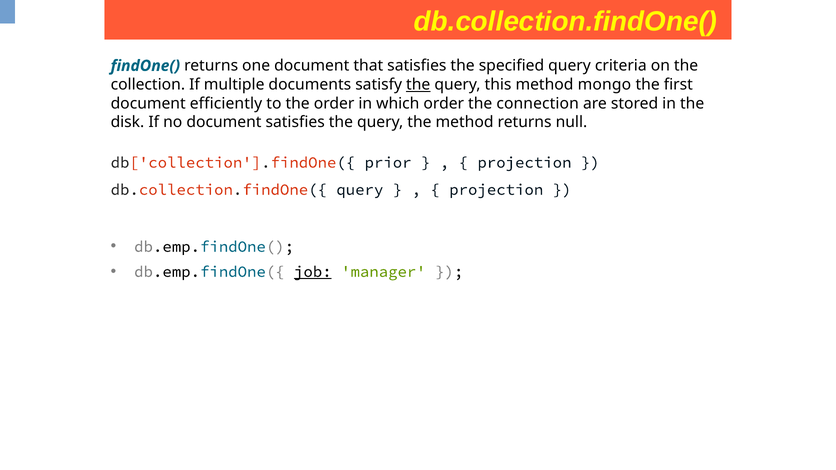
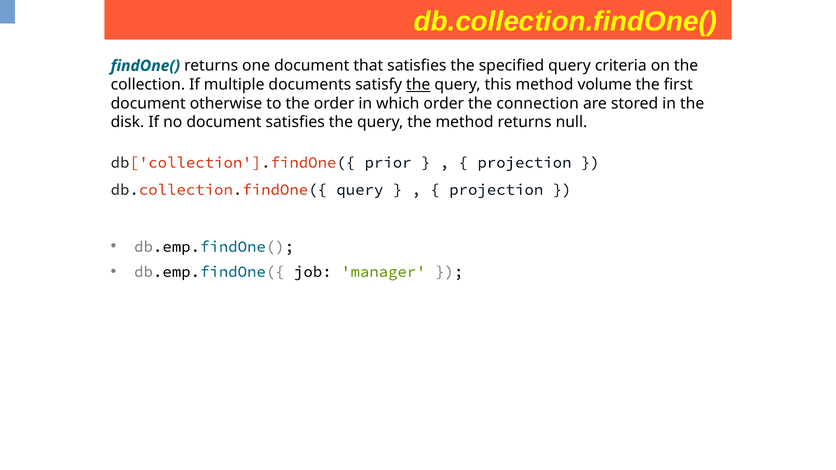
mongo: mongo -> volume (605, 85)
efficiently: efficiently -> otherwise (226, 103)
job underline: present -> none (313, 272)
